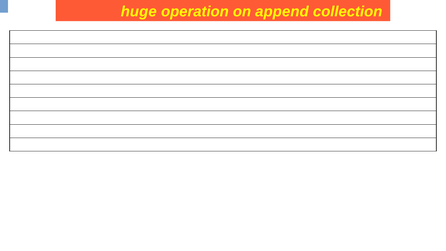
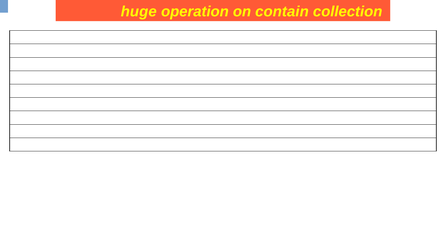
append: append -> contain (282, 12)
